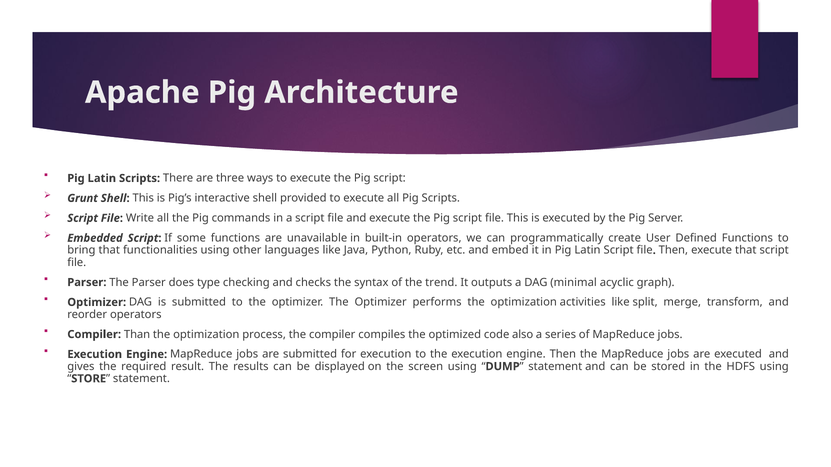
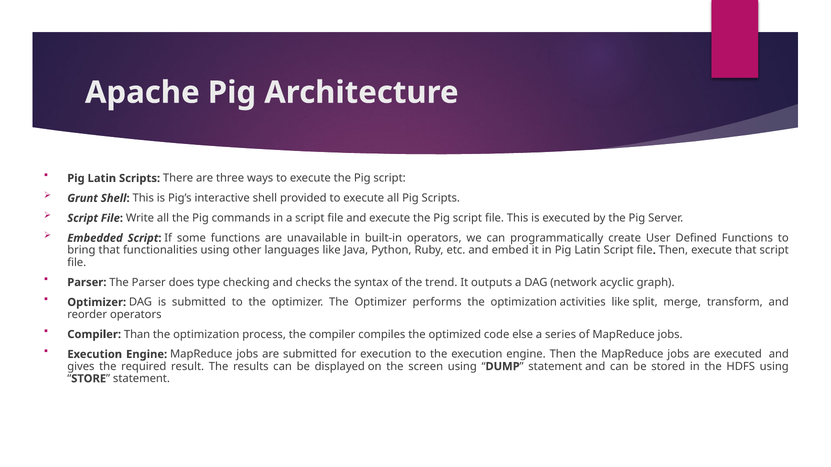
minimal: minimal -> network (574, 283)
also: also -> else (523, 335)
